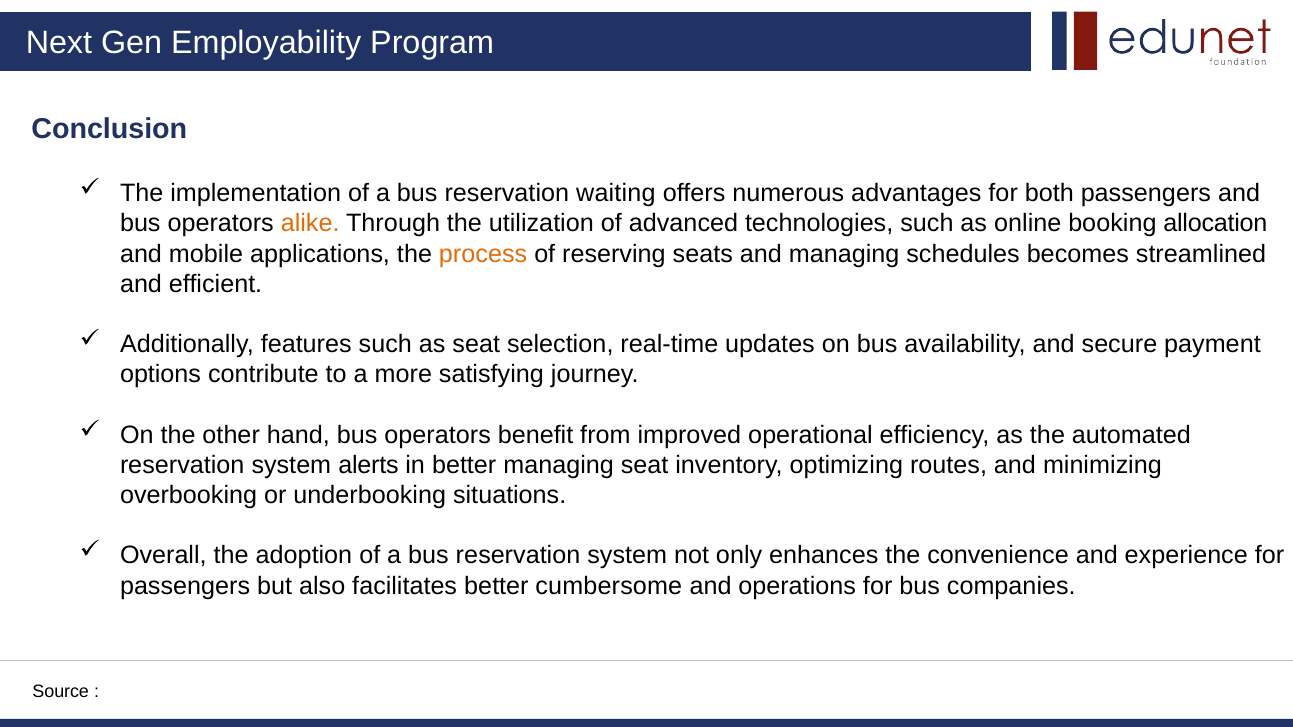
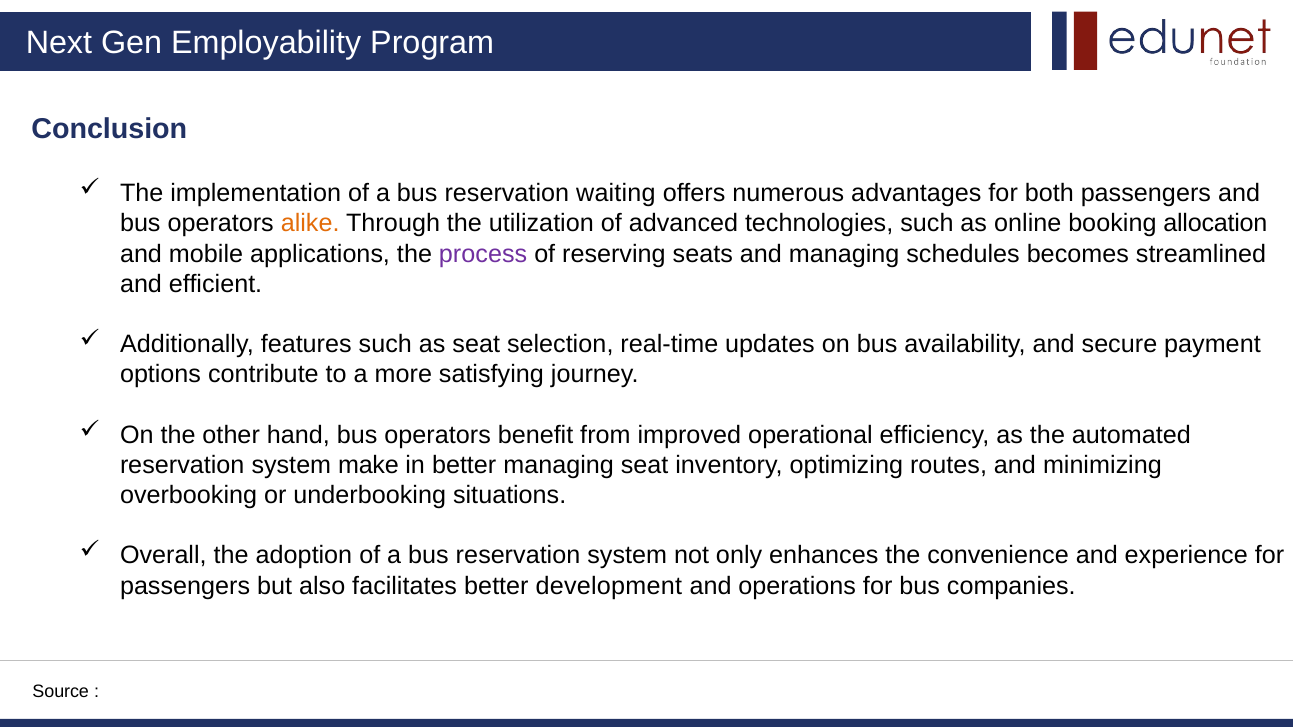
process colour: orange -> purple (483, 254)
alerts: alerts -> make (368, 465)
cumbersome: cumbersome -> development (609, 586)
